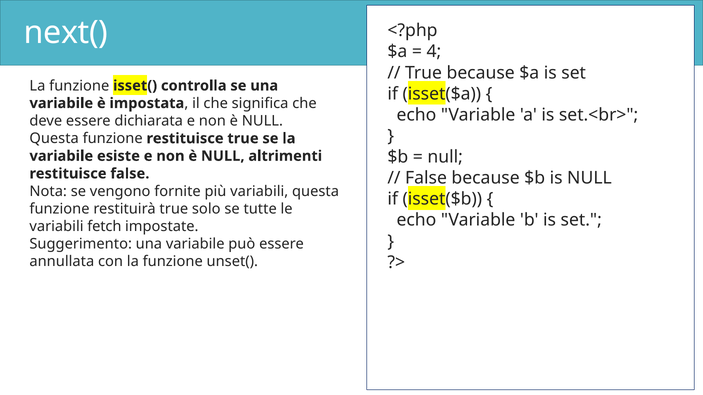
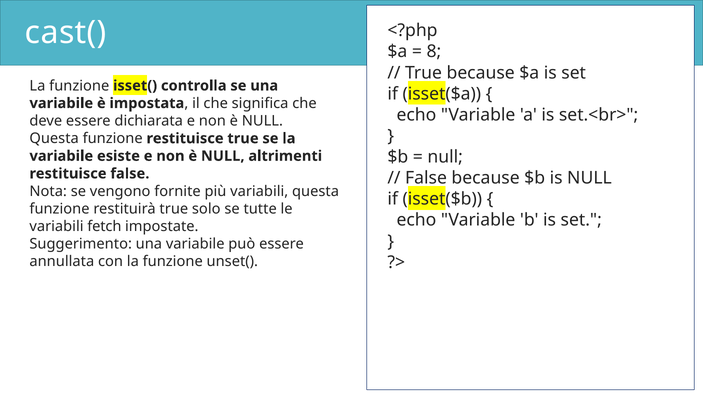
next(: next( -> cast( (66, 32)
4: 4 -> 8 (434, 52)
